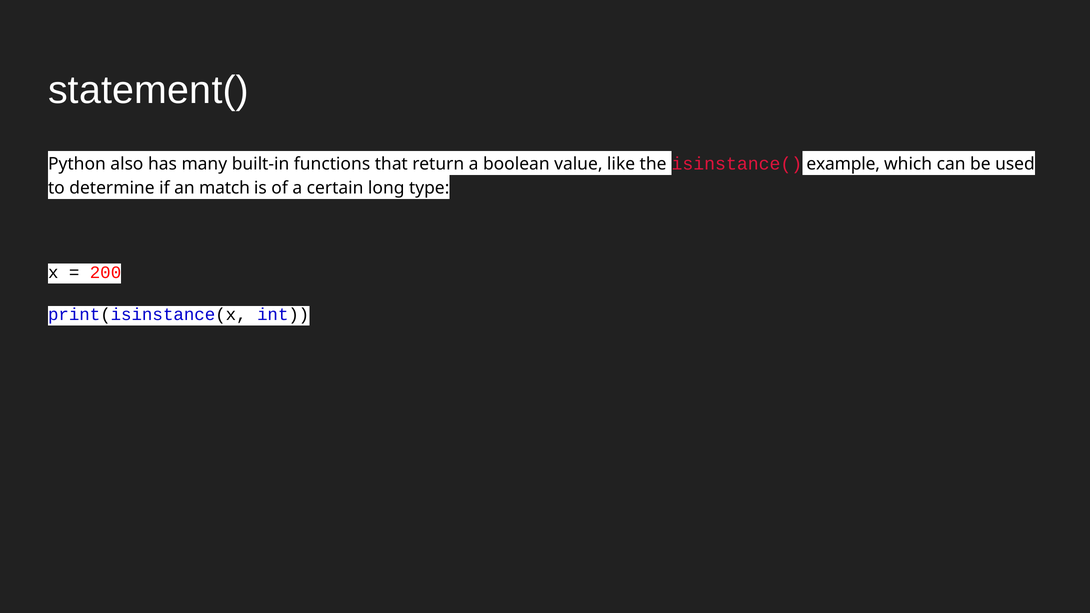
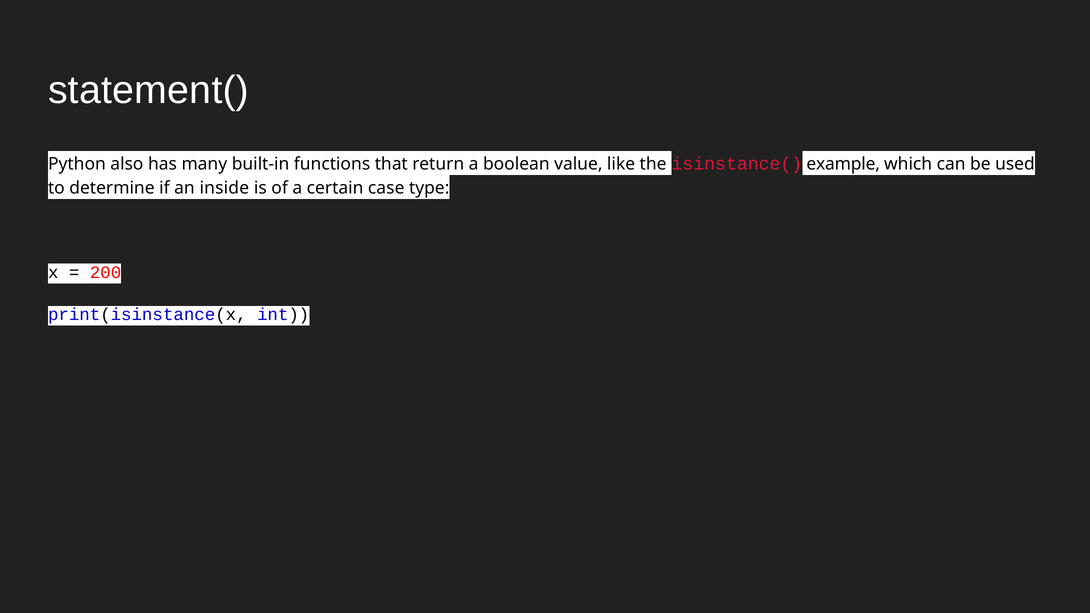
match: match -> inside (224, 188)
long: long -> case (386, 188)
